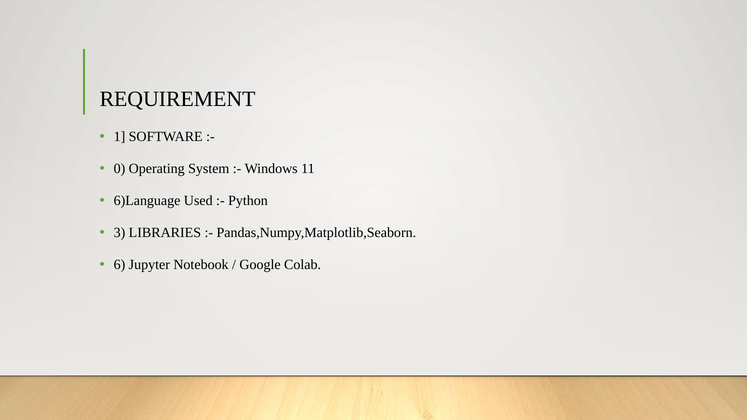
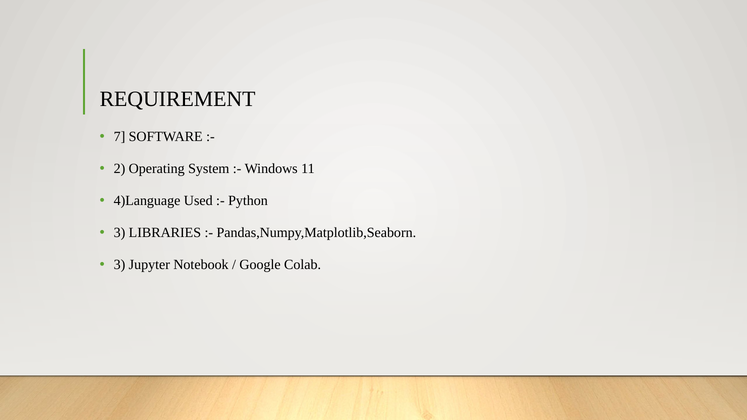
1: 1 -> 7 (119, 137)
0: 0 -> 2 (119, 169)
6)Language: 6)Language -> 4)Language (147, 201)
6: 6 -> 3 (119, 265)
